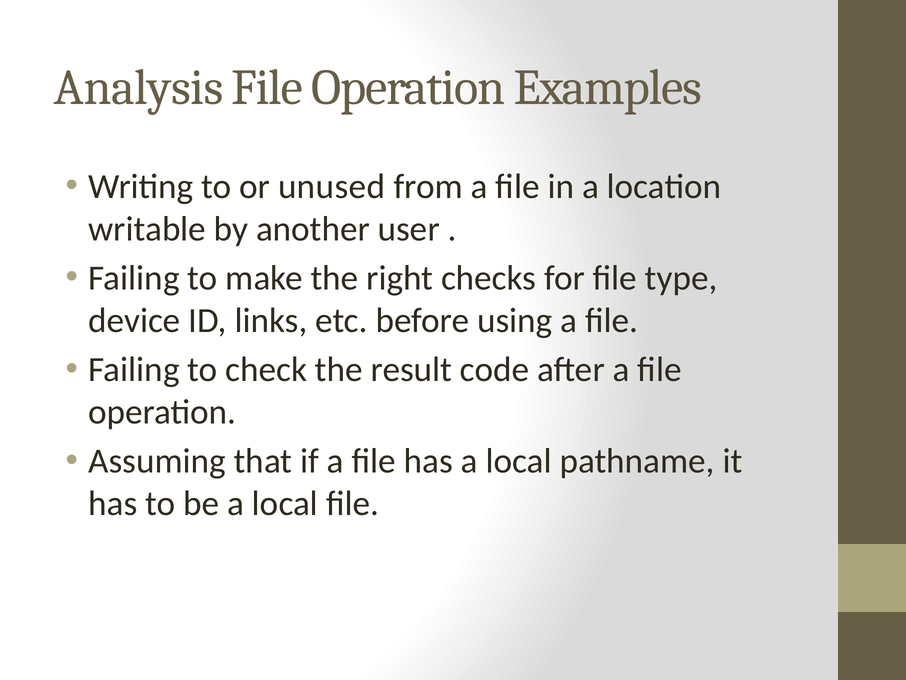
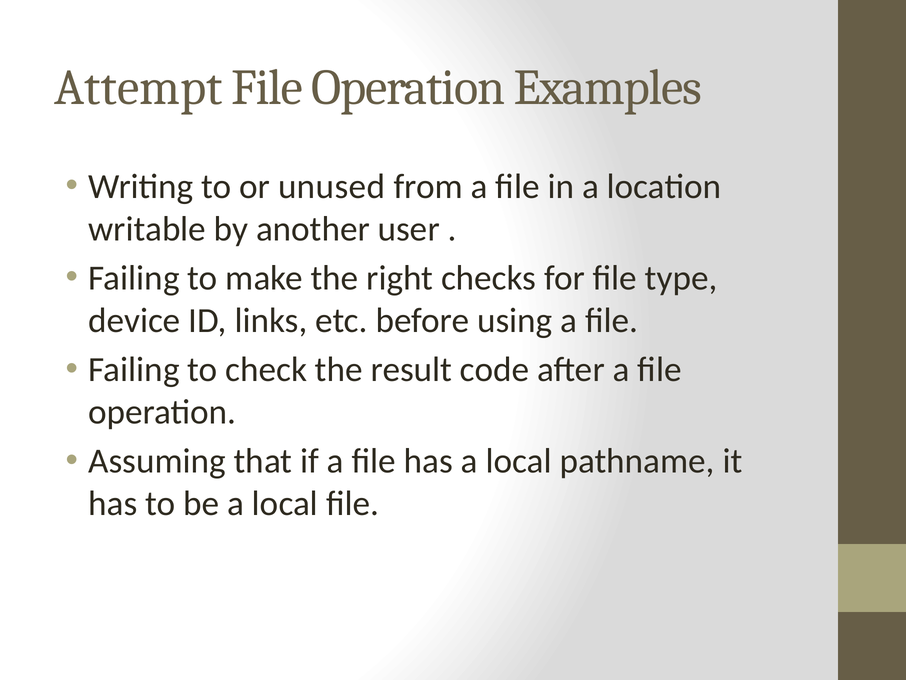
Analysis: Analysis -> Attempt (139, 87)
